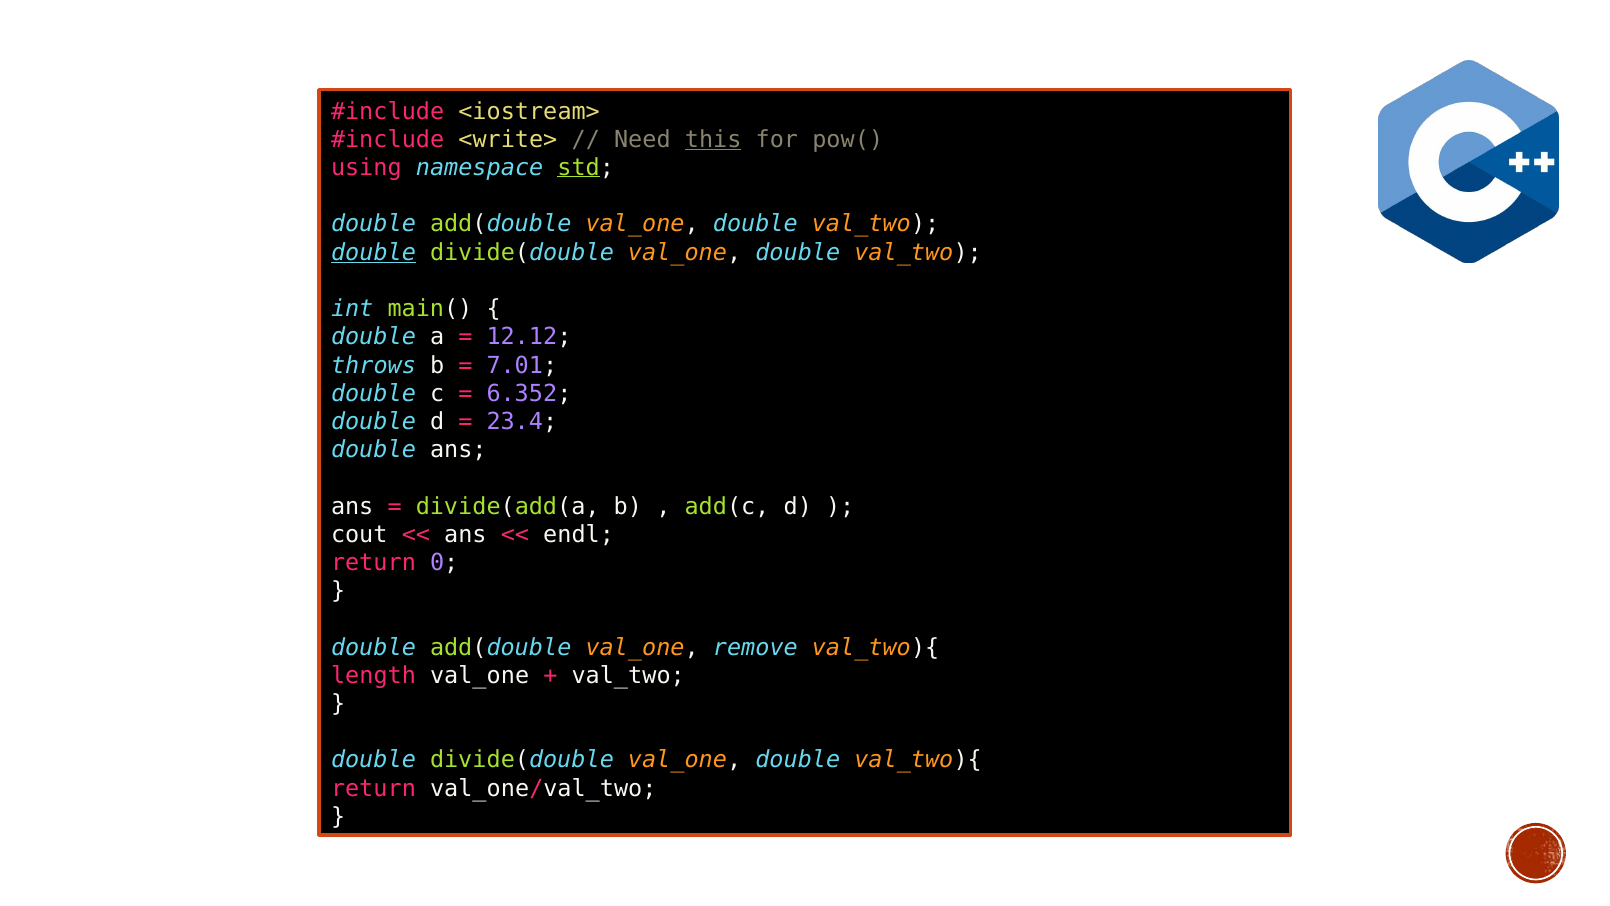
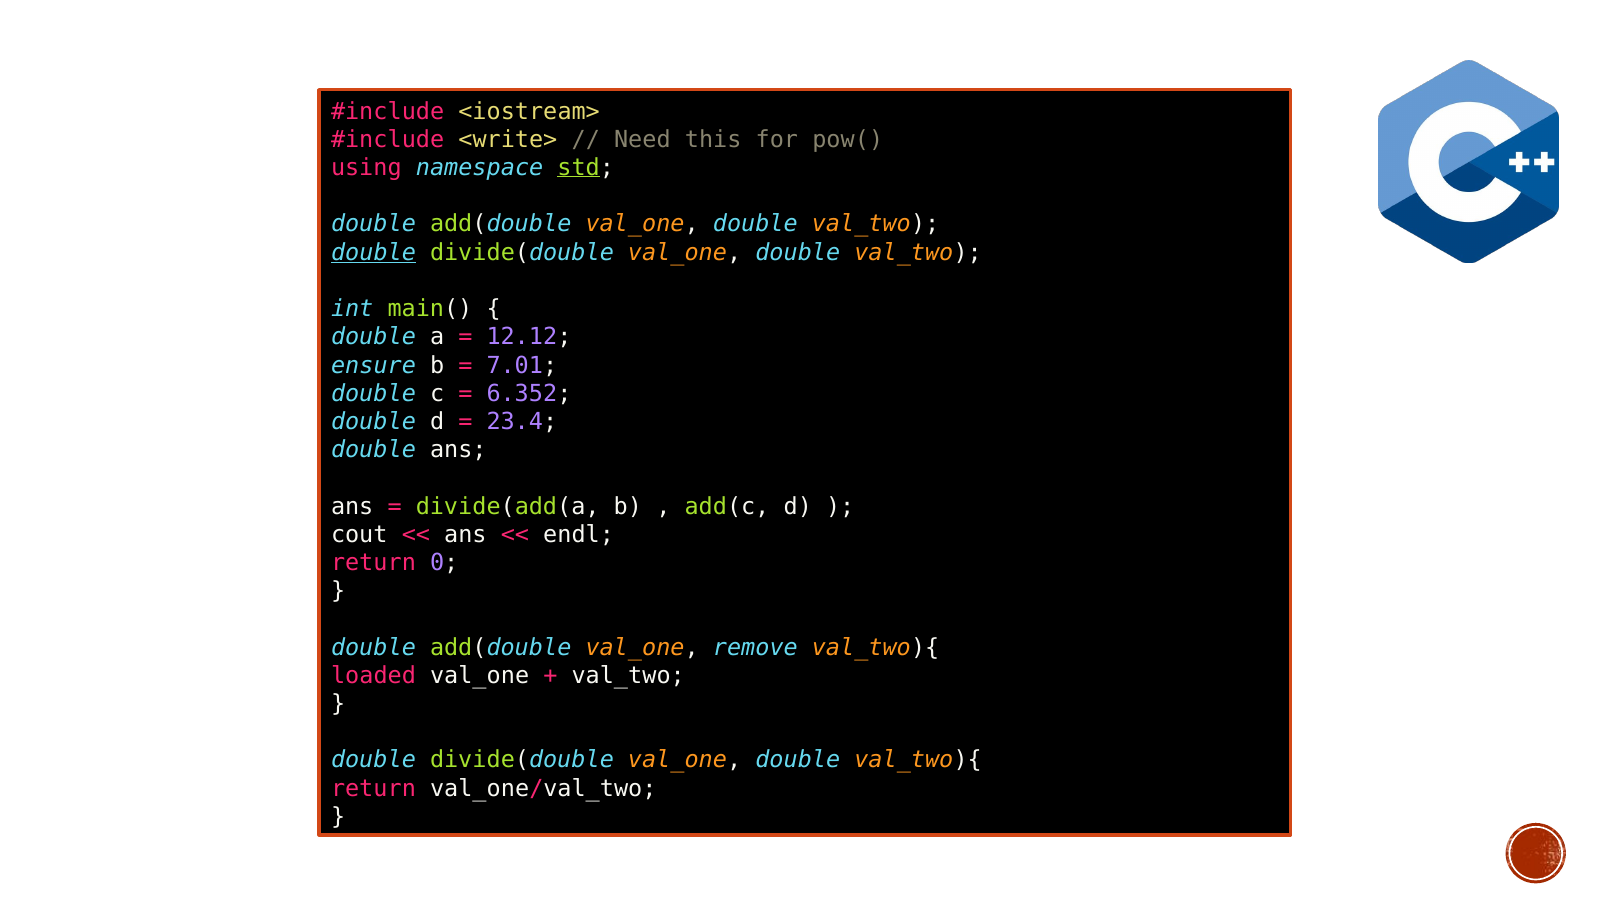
this underline: present -> none (713, 140)
throws: throws -> ensure (374, 365)
length: length -> loaded (374, 675)
